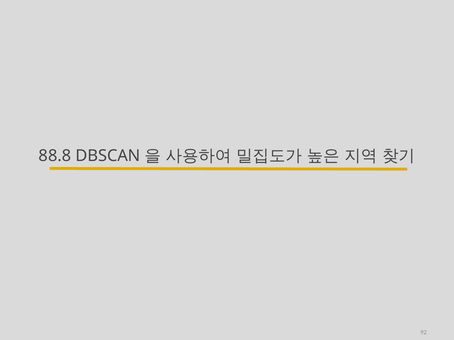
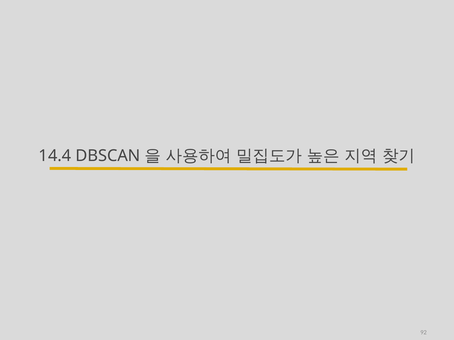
88.8: 88.8 -> 14.4 (55, 156)
